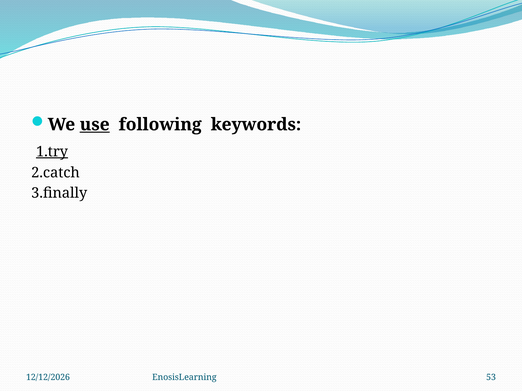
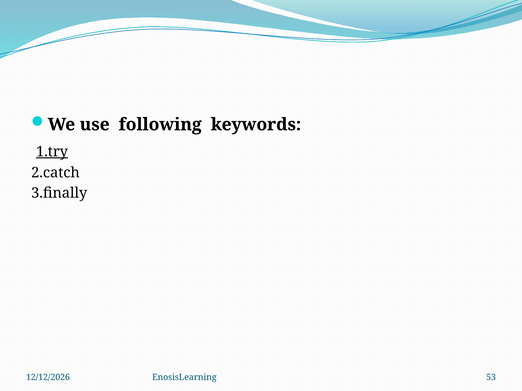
use underline: present -> none (95, 125)
